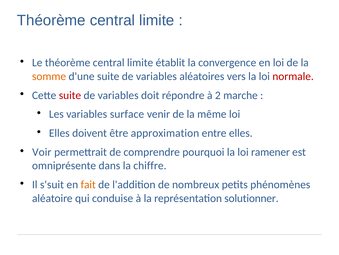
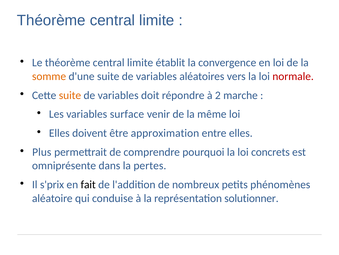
suite colour: red -> orange (70, 95)
Voir: Voir -> Plus (42, 152)
ramener: ramener -> concrets (270, 152)
chiffre: chiffre -> pertes (150, 165)
s'suit: s'suit -> s'prix (52, 184)
fait colour: orange -> black (88, 184)
